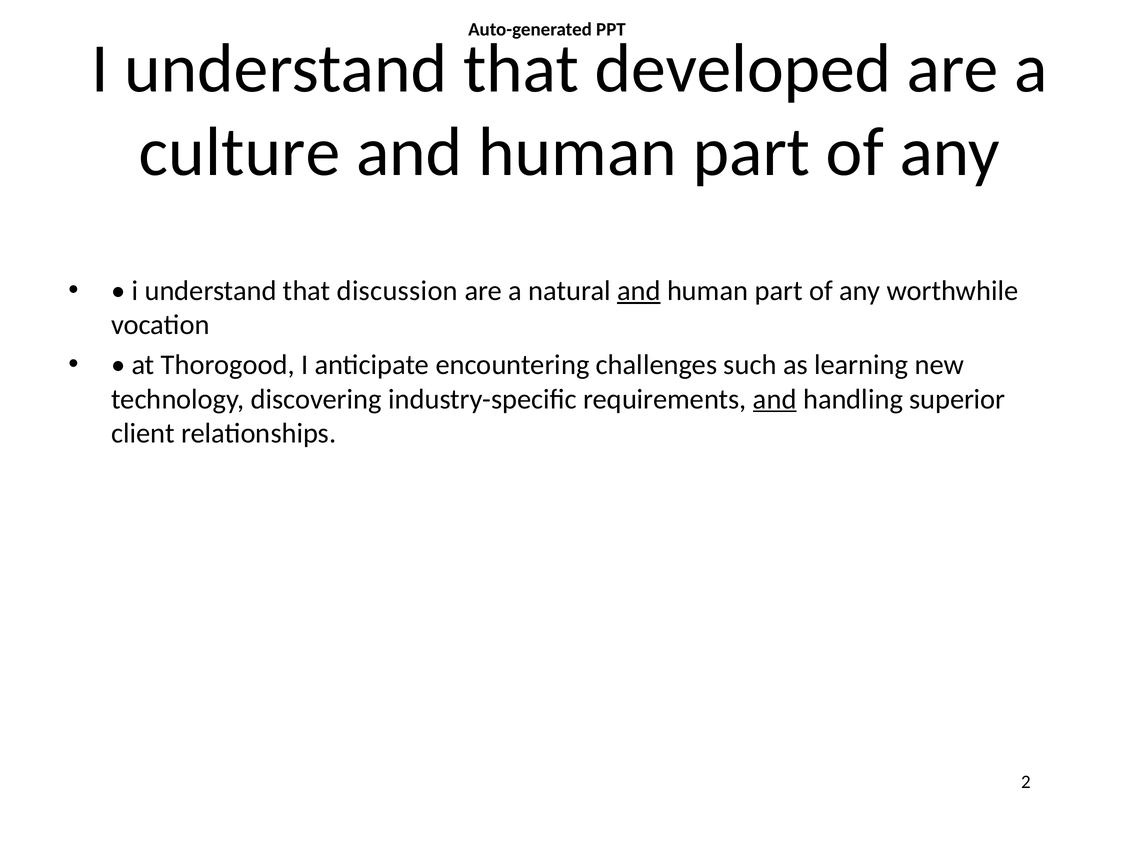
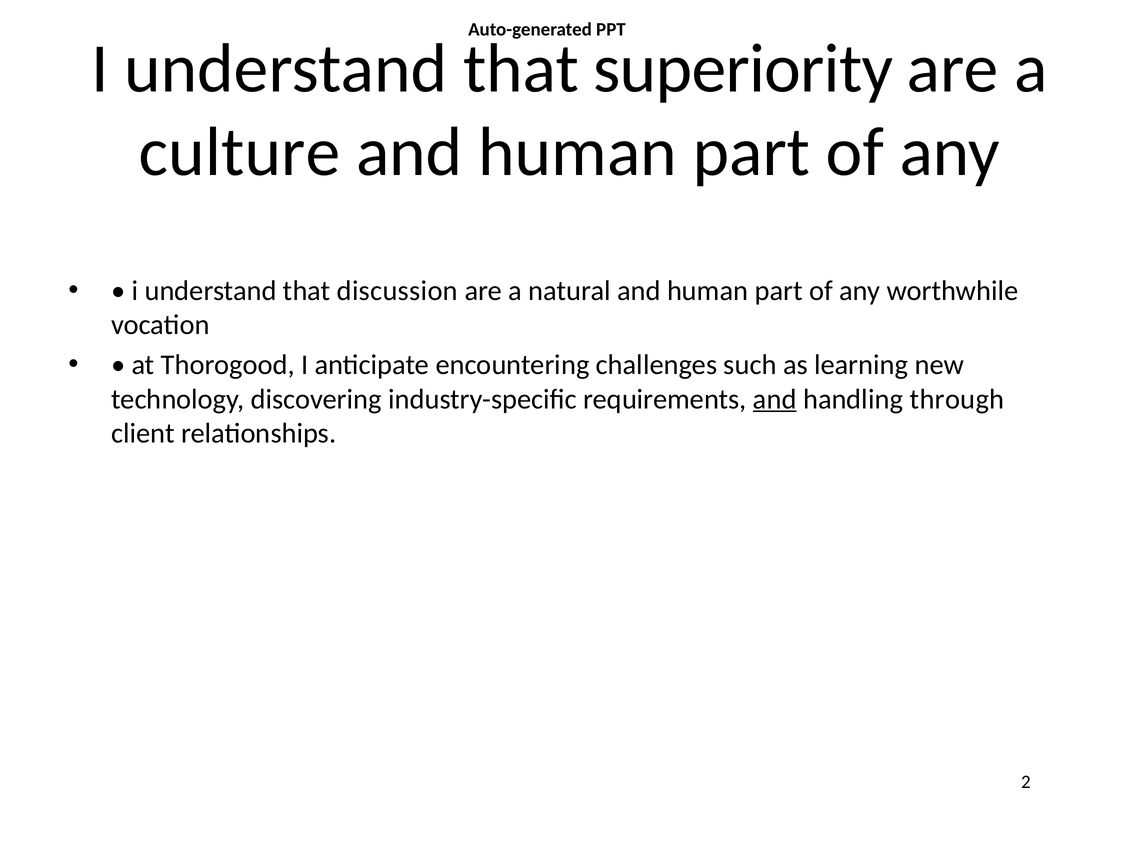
developed: developed -> superiority (743, 69)
and underline: present -> none (639, 291)
superior: superior -> through (957, 399)
